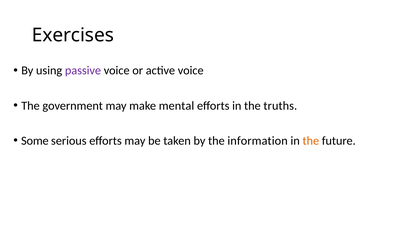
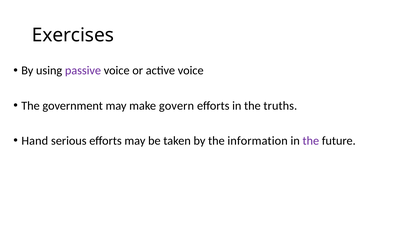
mental: mental -> govern (177, 106)
Some: Some -> Hand (35, 141)
the colour: orange -> purple (311, 141)
